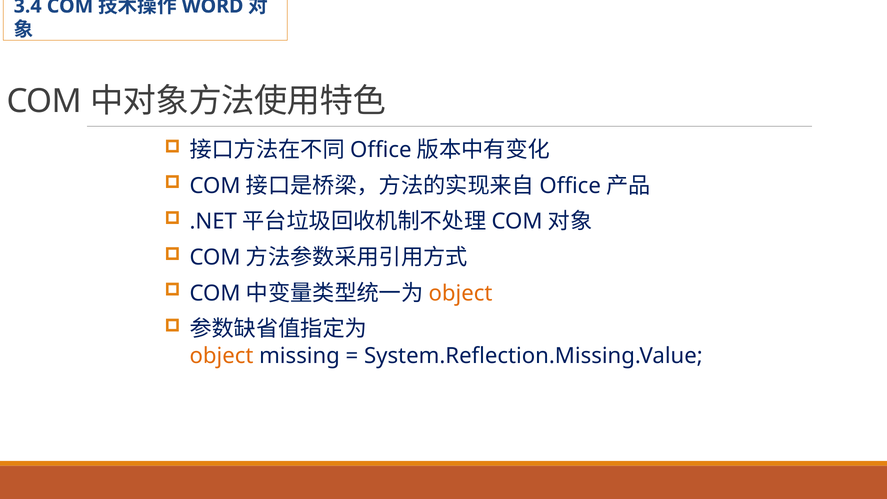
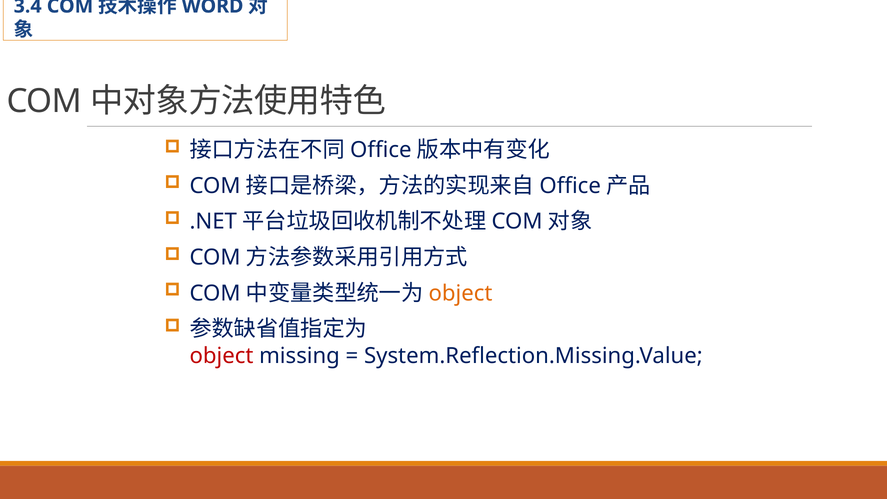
object colour: orange -> red (221, 356)
